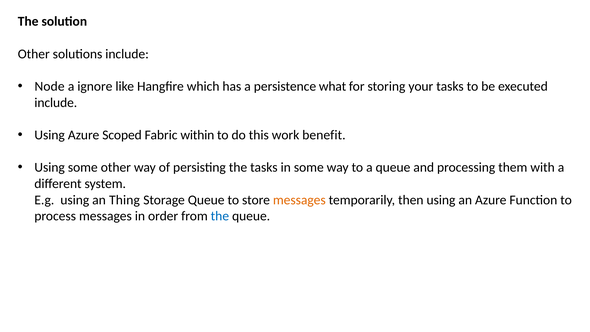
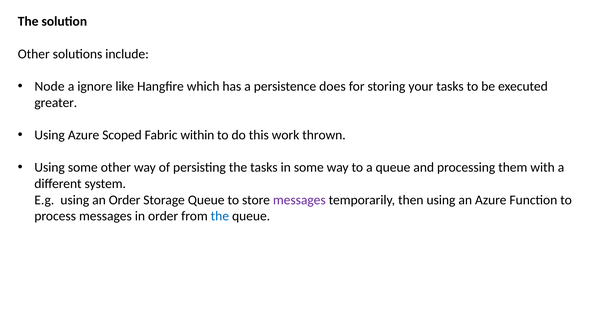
what: what -> does (332, 86)
include: include -> greater (56, 103)
benefit: benefit -> thrown (324, 135)
an Thing: Thing -> Order (125, 200)
messages colour: orange -> purple (299, 200)
